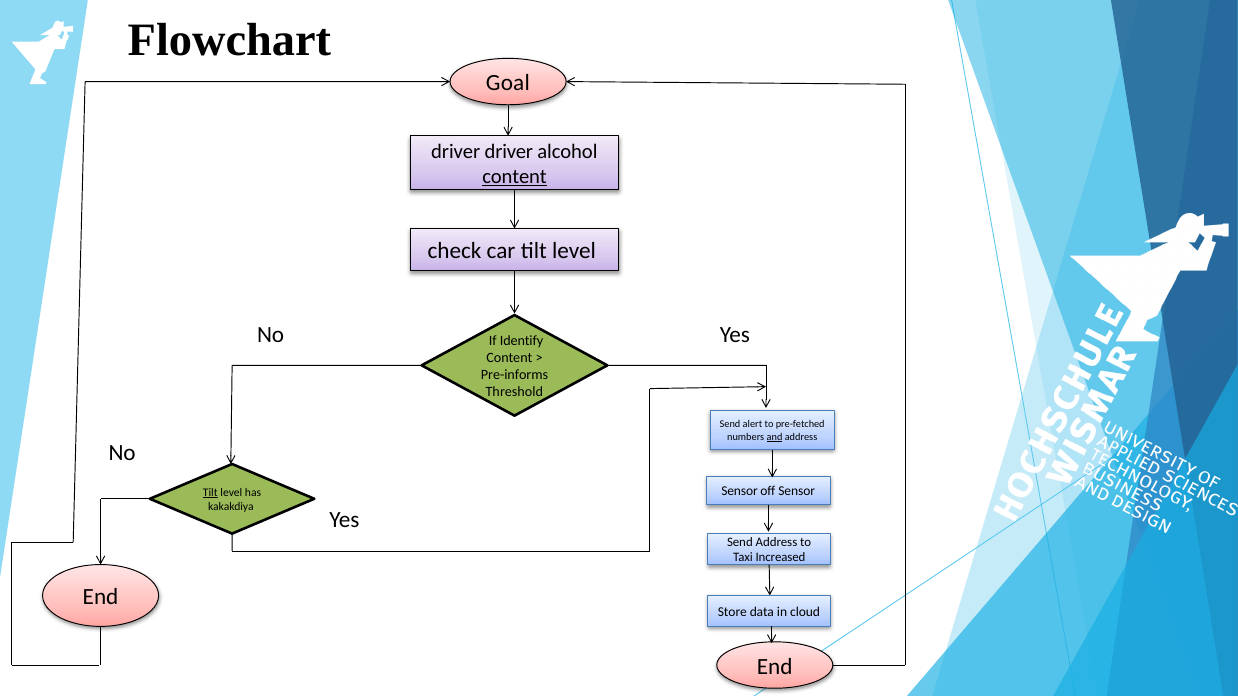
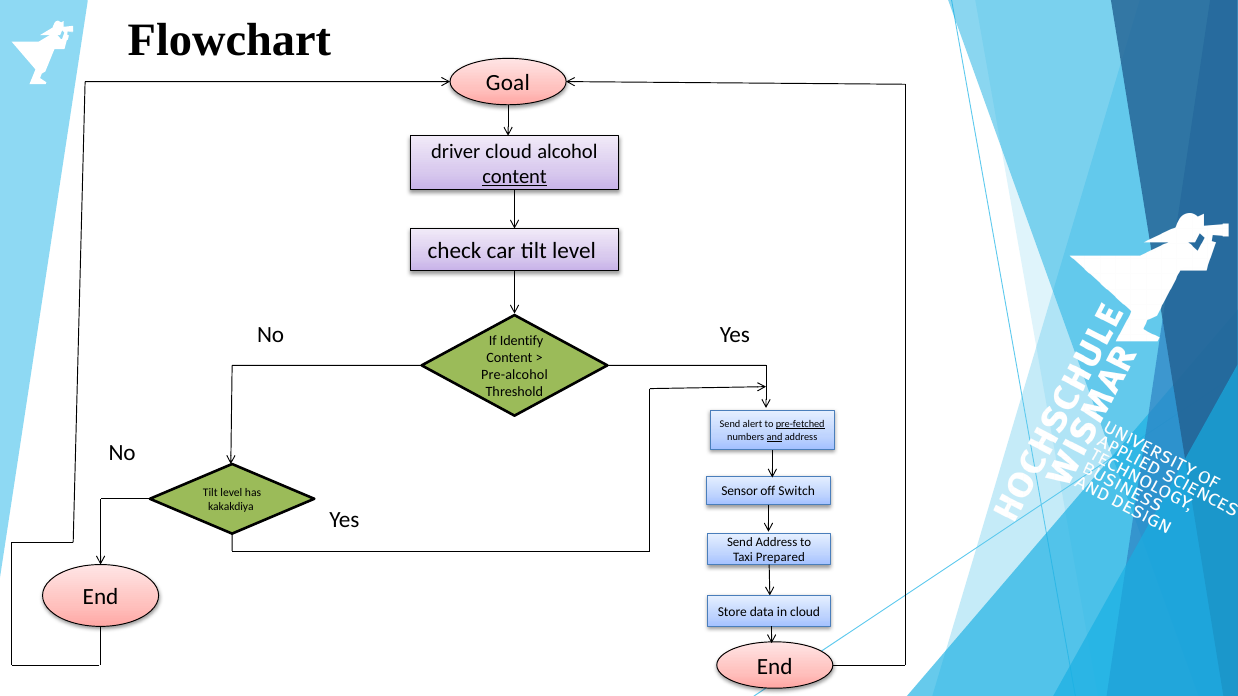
driver driver: driver -> cloud (509, 152)
Pre-informs: Pre-informs -> Pre-alcohol (514, 375)
pre-fetched underline: none -> present (800, 425)
off Sensor: Sensor -> Switch (797, 492)
Tilt underline: present -> none (210, 493)
Increased: Increased -> Prepared (780, 558)
